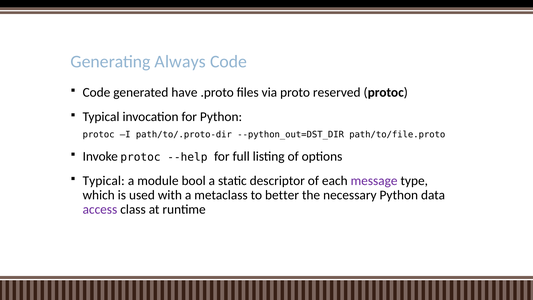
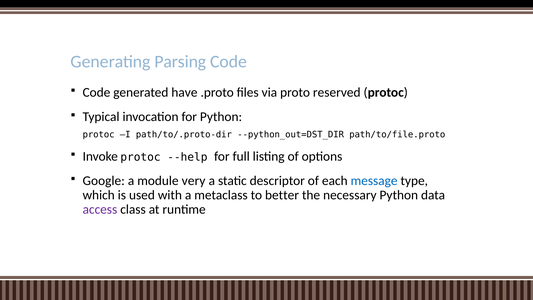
Always: Always -> Parsing (180, 62)
Typical: Typical -> Google (104, 181)
bool: bool -> very (194, 181)
message colour: purple -> blue (374, 181)
